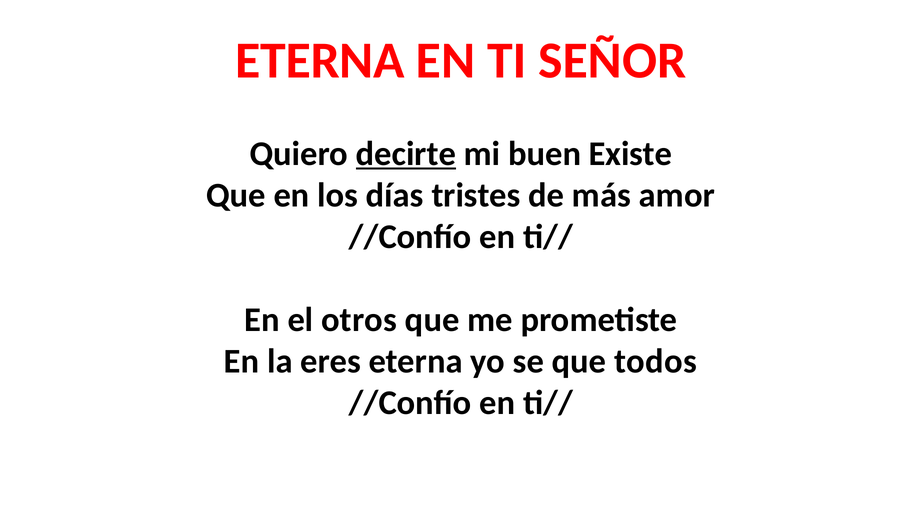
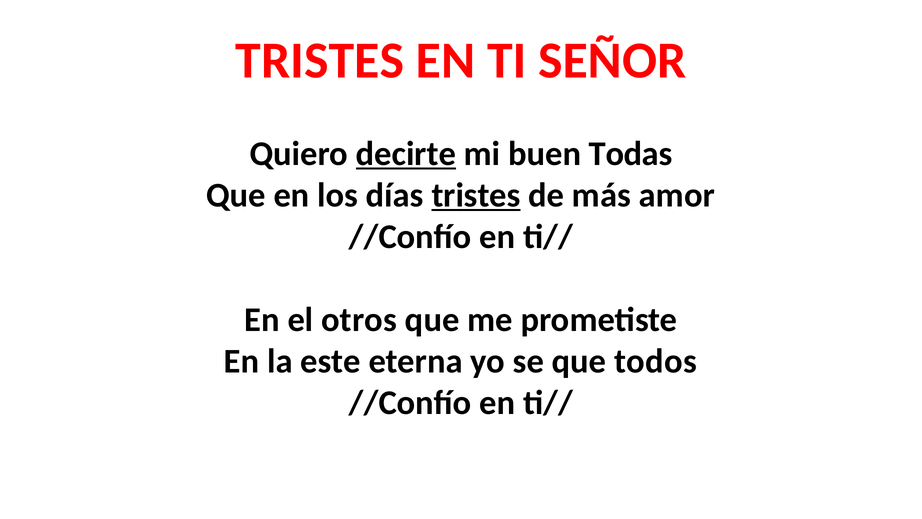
ETERNA: ETERNA -> TRISTES (320, 61)
Existe: Existe -> Todas (631, 154)
tristes underline: none -> present (476, 195)
eres: eres -> este (331, 361)
